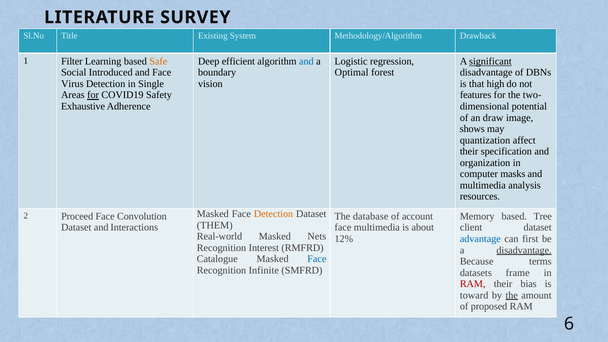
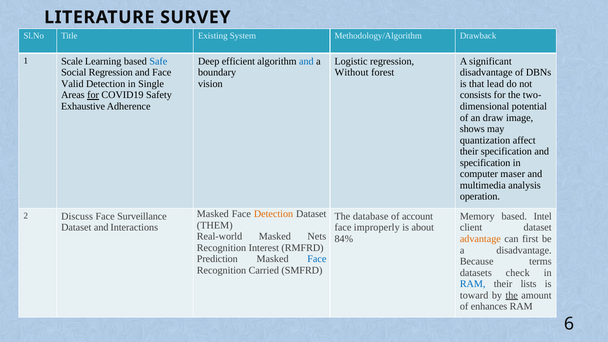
Filter: Filter -> Scale (72, 61)
Safe colour: orange -> blue (158, 61)
significant underline: present -> none (490, 61)
Social Introduced: Introduced -> Regression (111, 73)
Optimal: Optimal -> Without (352, 73)
Virus: Virus -> Valid (72, 84)
high: high -> lead (495, 84)
features: features -> consists (476, 95)
organization: organization -> specification (485, 163)
masks: masks -> maser (513, 174)
resources: resources -> operation (480, 196)
Proceed: Proceed -> Discuss (77, 216)
Convolution: Convolution -> Surveillance (142, 216)
Tree: Tree -> Intel (543, 216)
face multimedia: multimedia -> improperly (377, 228)
12%: 12% -> 84% (344, 239)
advantage colour: blue -> orange (480, 239)
disadvantage underline: present -> none (524, 250)
Catalogue: Catalogue -> Prediction (217, 259)
Infinite: Infinite -> Carried (264, 270)
frame: frame -> check (518, 273)
RAM colour: red -> blue (473, 284)
bias: bias -> lists (529, 284)
proposed: proposed -> enhances (489, 306)
